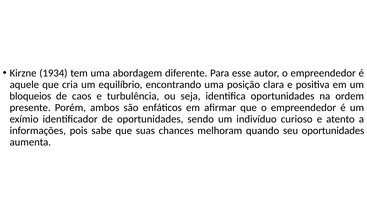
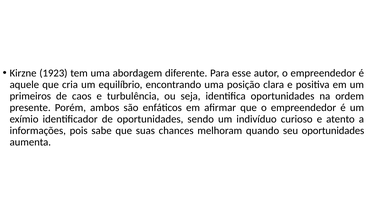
1934: 1934 -> 1923 (53, 73)
bloqueios: bloqueios -> primeiros (30, 96)
